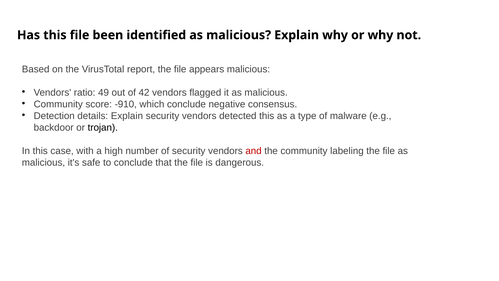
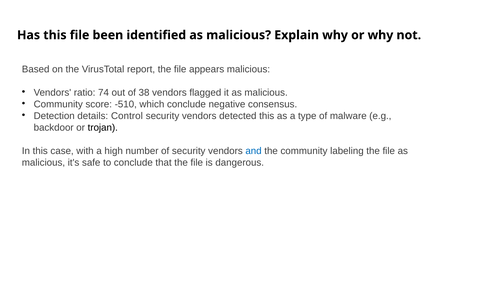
49: 49 -> 74 (104, 93)
42: 42 -> 38 (144, 93)
-910: -910 -> -510 (126, 104)
details Explain: Explain -> Control (127, 116)
and colour: red -> blue (254, 151)
